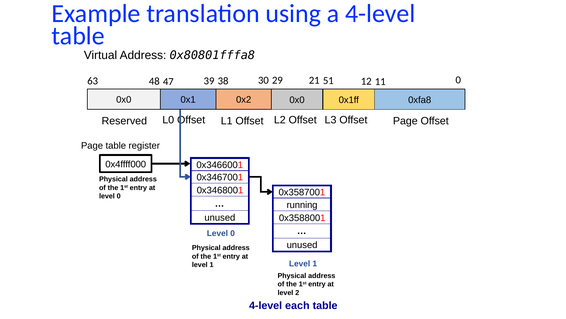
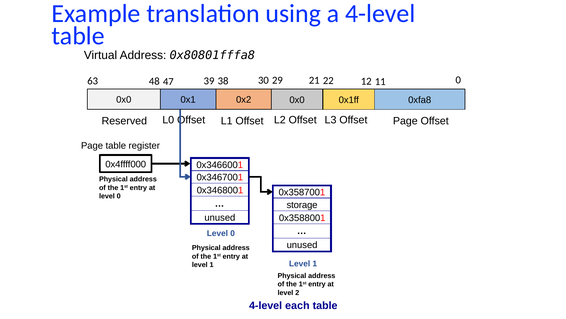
51: 51 -> 22 (328, 80)
running: running -> storage (302, 205)
